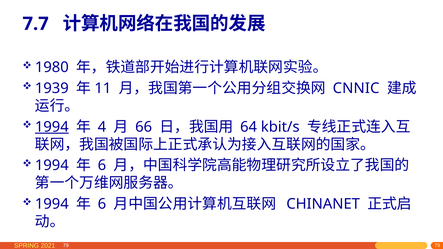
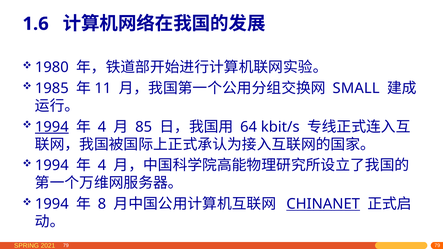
7.7: 7.7 -> 1.6 (36, 24)
1939: 1939 -> 1985 (52, 88)
CNNIC: CNNIC -> SMALL (356, 88)
66: 66 -> 85 (144, 127)
6: 6 -> 4 (102, 166)
6: 6 -> 8 (102, 204)
CHINANET underline: none -> present (323, 204)
